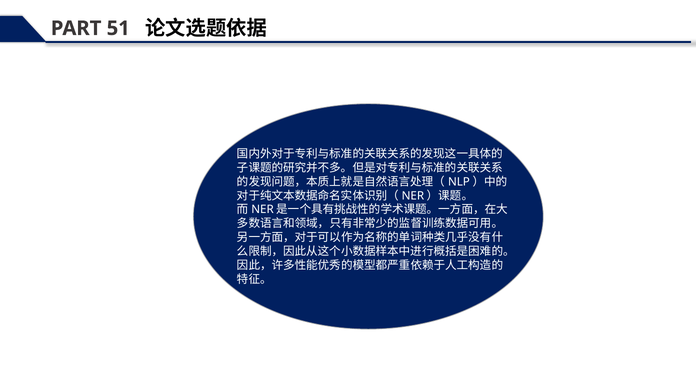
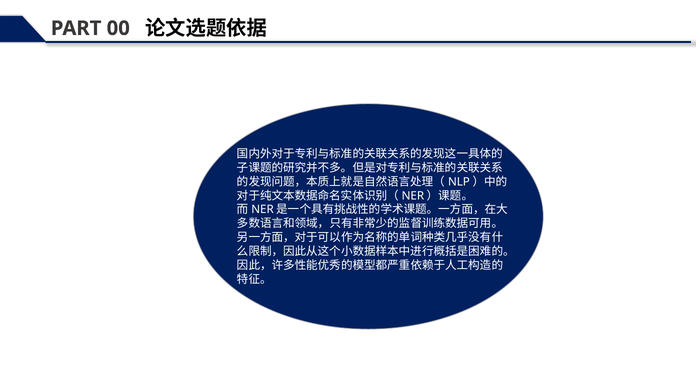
51: 51 -> 00 (118, 28)
